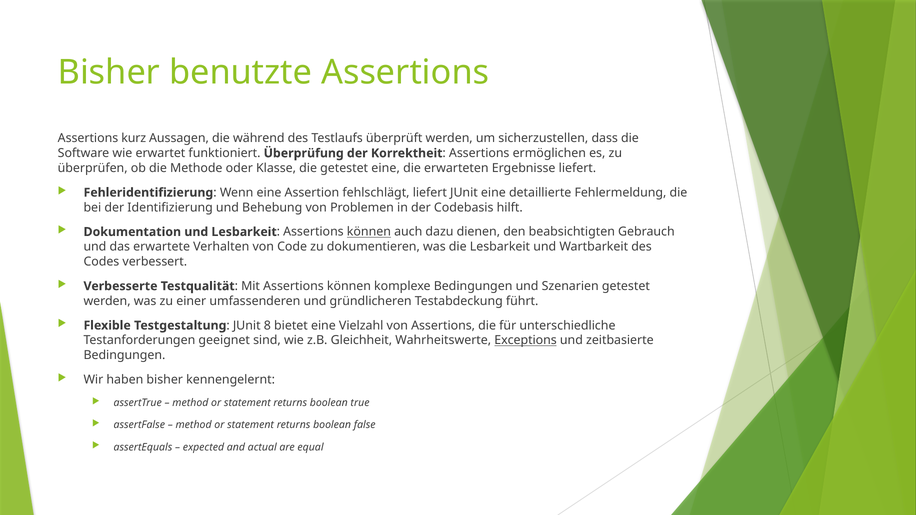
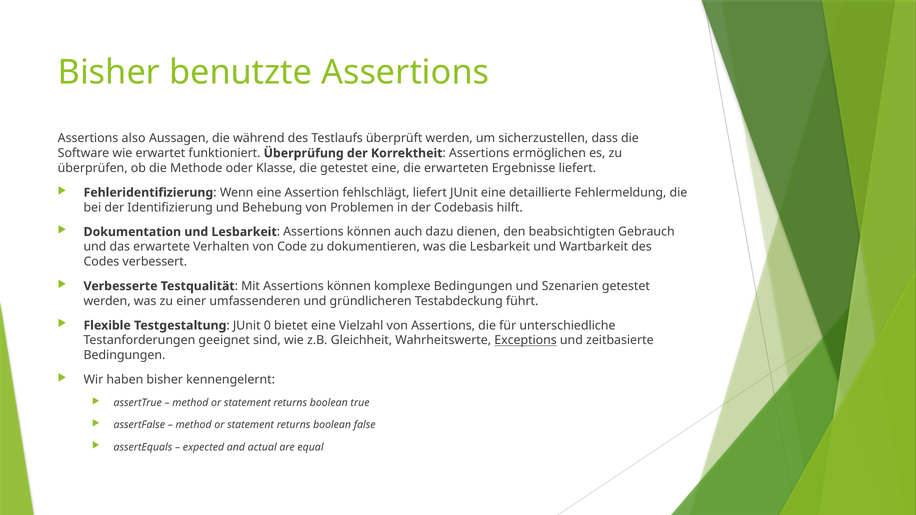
kurz: kurz -> also (134, 138)
können underline: present -> none (369, 232)
8: 8 -> 0 (267, 326)
